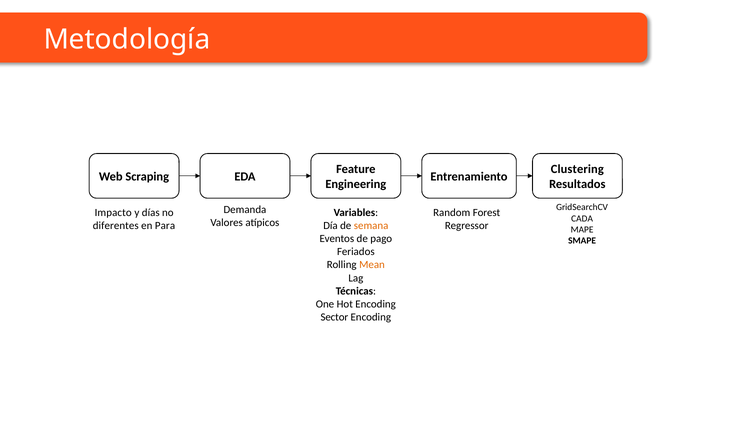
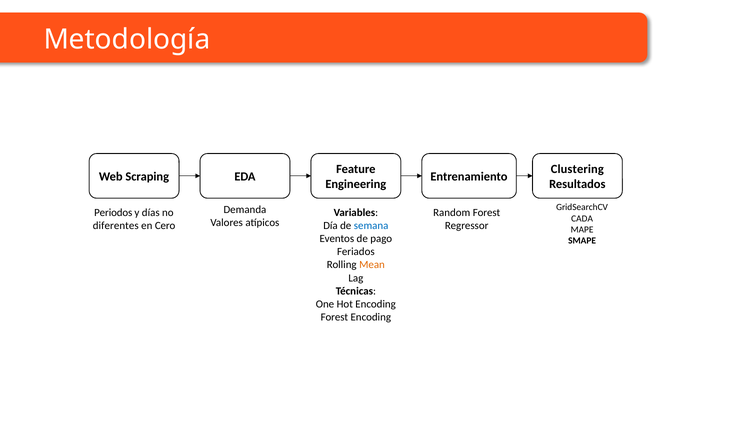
Impacto: Impacto -> Periodos (113, 212)
Para: Para -> Cero (165, 225)
semana colour: orange -> blue (371, 225)
Sector: Sector -> Forest (334, 317)
